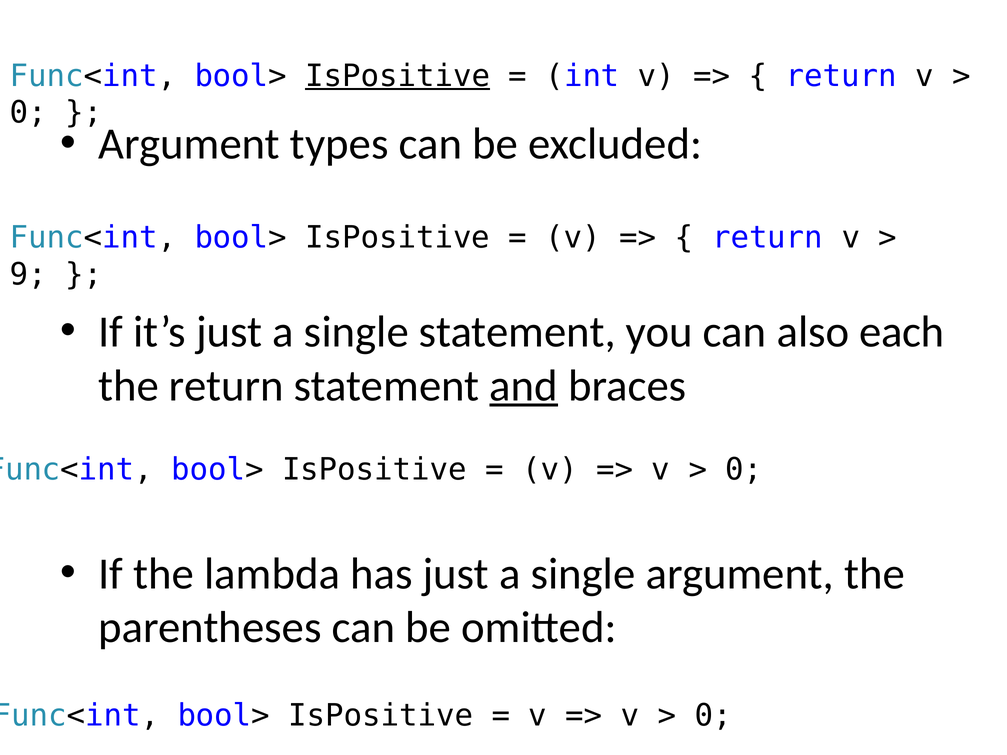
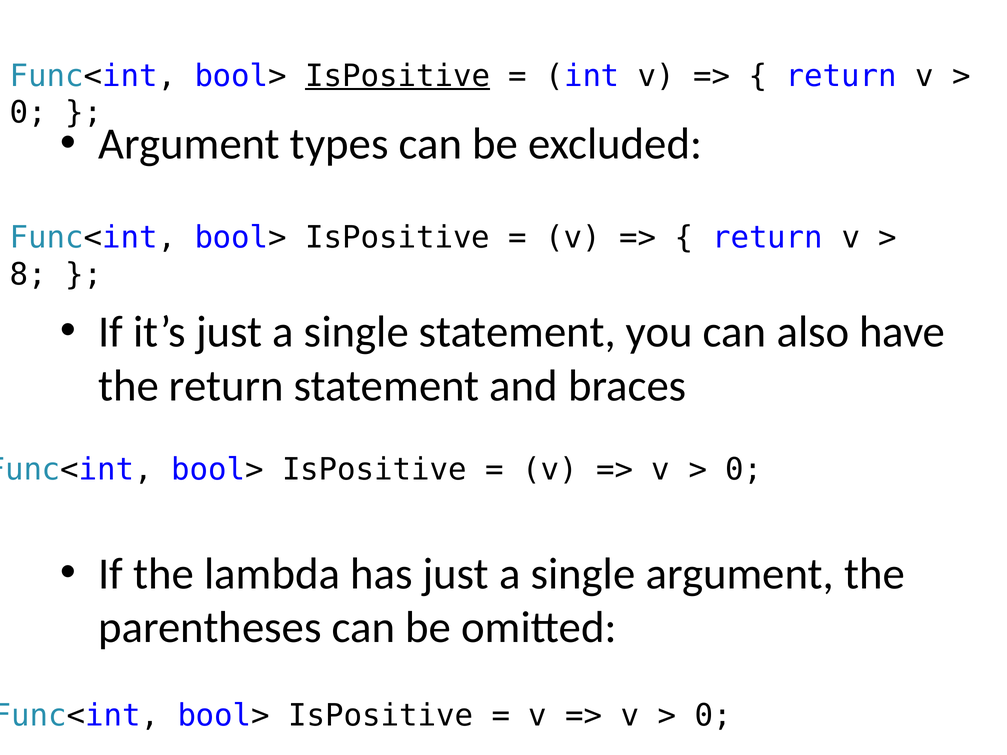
9: 9 -> 8 (28, 275)
each: each -> have (902, 332)
and underline: present -> none (524, 386)
